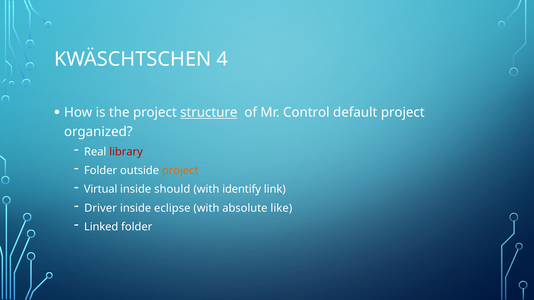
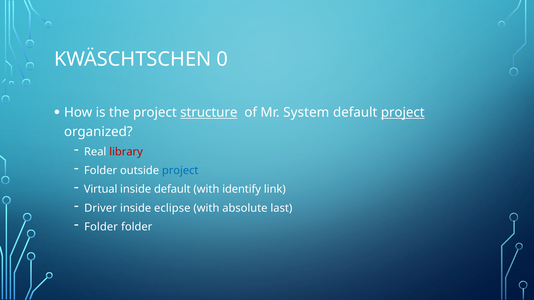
4: 4 -> 0 (222, 59)
Control: Control -> System (306, 113)
project underline: none -> present (403, 113)
project colour: orange -> blue (180, 171)
inside should: should -> default (172, 189)
like: like -> last (281, 208)
Linked: Linked -> Folder (101, 227)
